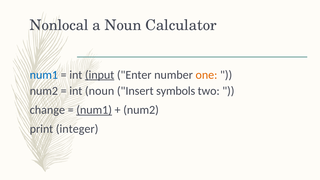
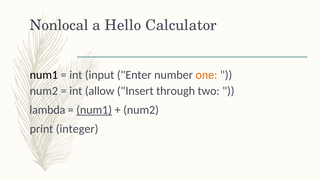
a Noun: Noun -> Hello (123, 25)
num1 colour: blue -> black (44, 75)
input underline: present -> none (100, 75)
int noun: noun -> allow (100, 91)
symbols: symbols -> through (176, 91)
change: change -> lambda (47, 110)
